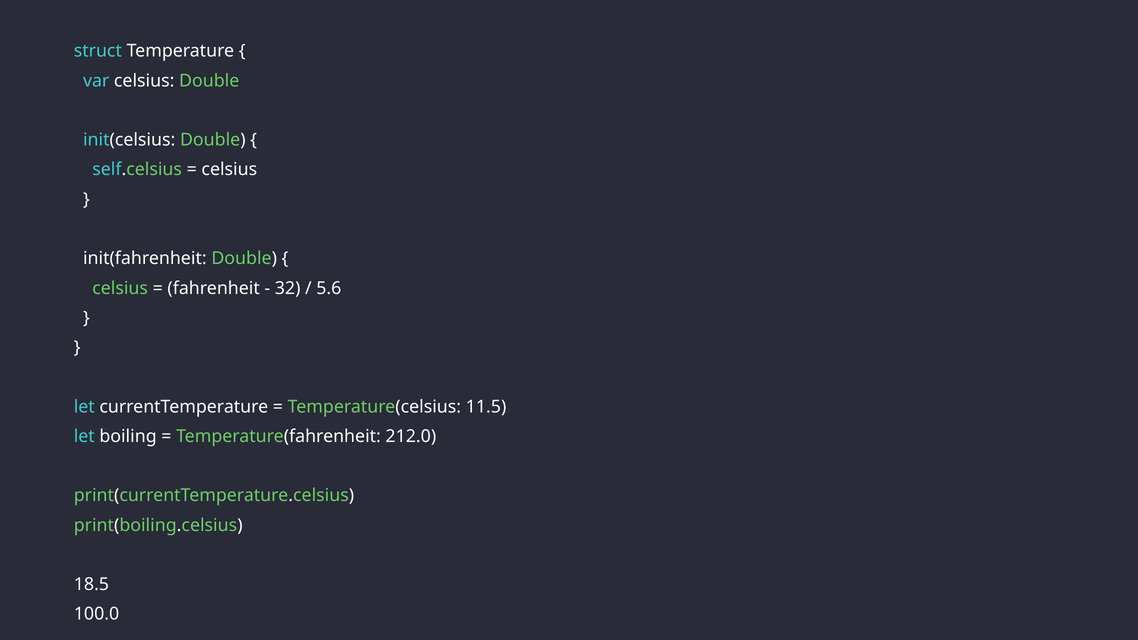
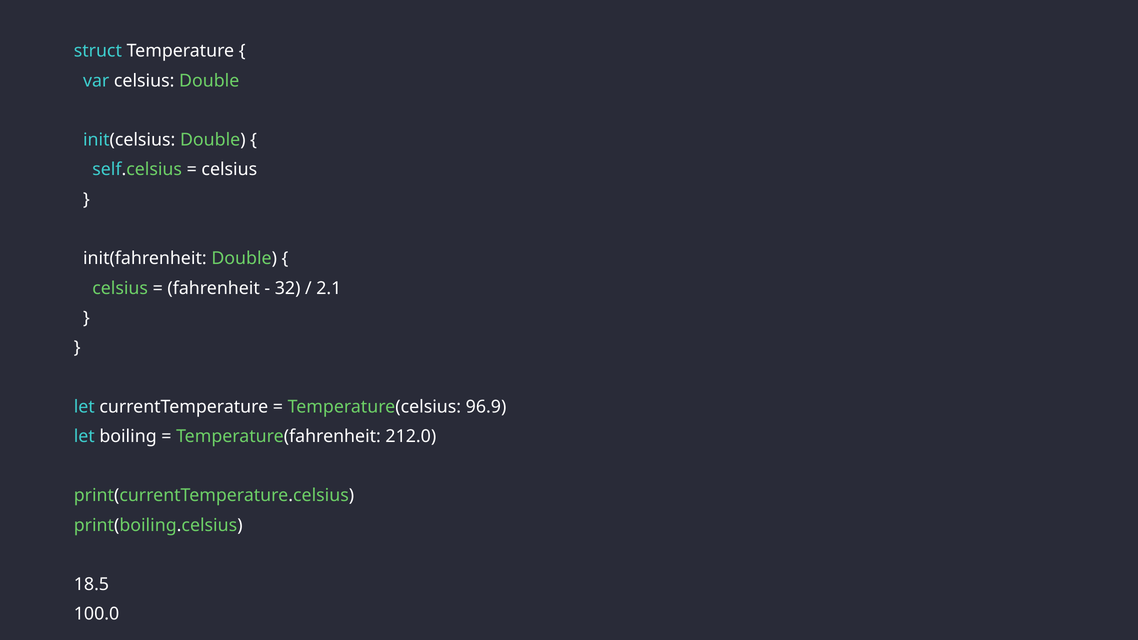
5.6: 5.6 -> 2.1 (329, 288)
11.5: 11.5 -> 96.9 (486, 407)
